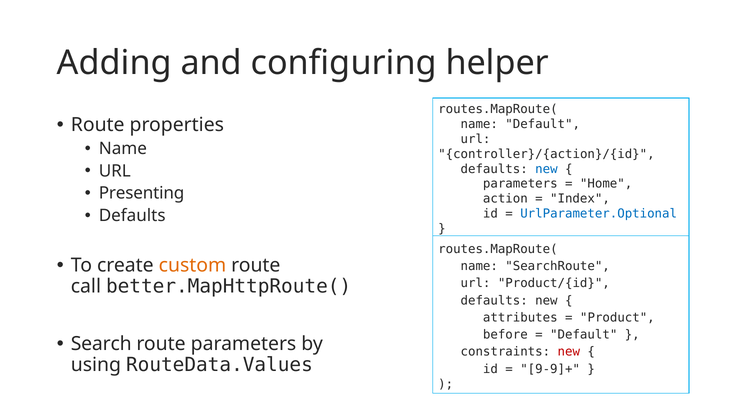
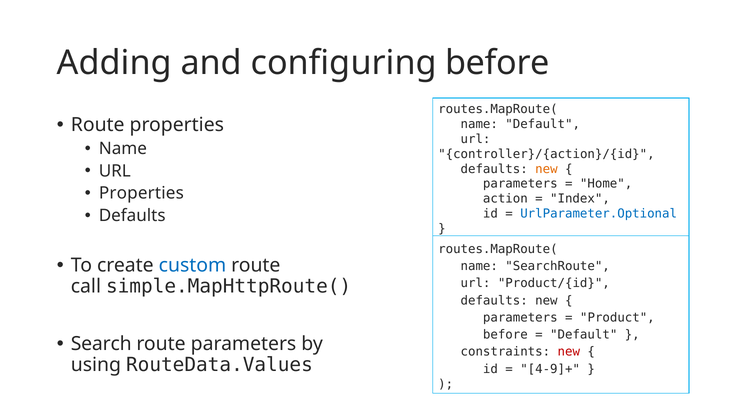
configuring helper: helper -> before (497, 63)
new colour: blue -> orange (546, 169)
Presenting: Presenting -> Properties (141, 193)
custom colour: orange -> blue (192, 265)
better.MapHttpRoute(: better.MapHttpRoute( -> simple.MapHttpRoute( (229, 286)
attributes: attributes -> parameters (520, 317)
9-9]+: 9-9]+ -> 4-9]+ (550, 369)
